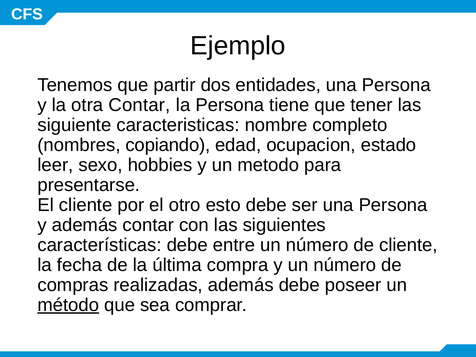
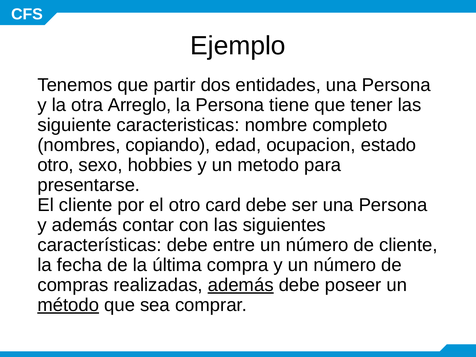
otra Contar: Contar -> Arreglo (140, 105)
leer: leer -> otro (56, 165)
esto: esto -> card (223, 205)
además underline: none -> present (241, 285)
